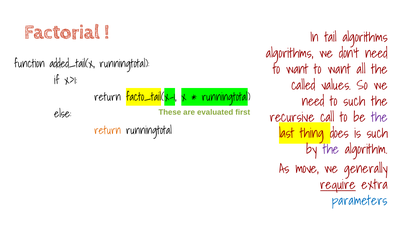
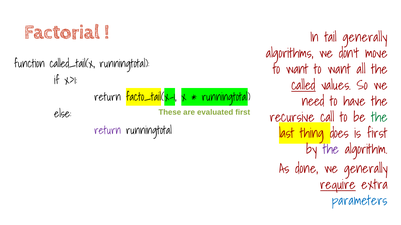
tail algorithms: algorithms -> generally (365, 38)
don’t need: need -> move (376, 54)
added_tail(x: added_tail(x -> called_tail(x (72, 64)
called underline: none -> present (303, 86)
to such: such -> have (354, 102)
the colour: purple -> green (380, 118)
return colour: orange -> purple (108, 131)
is such: such -> first (377, 134)
move: move -> done (307, 169)
